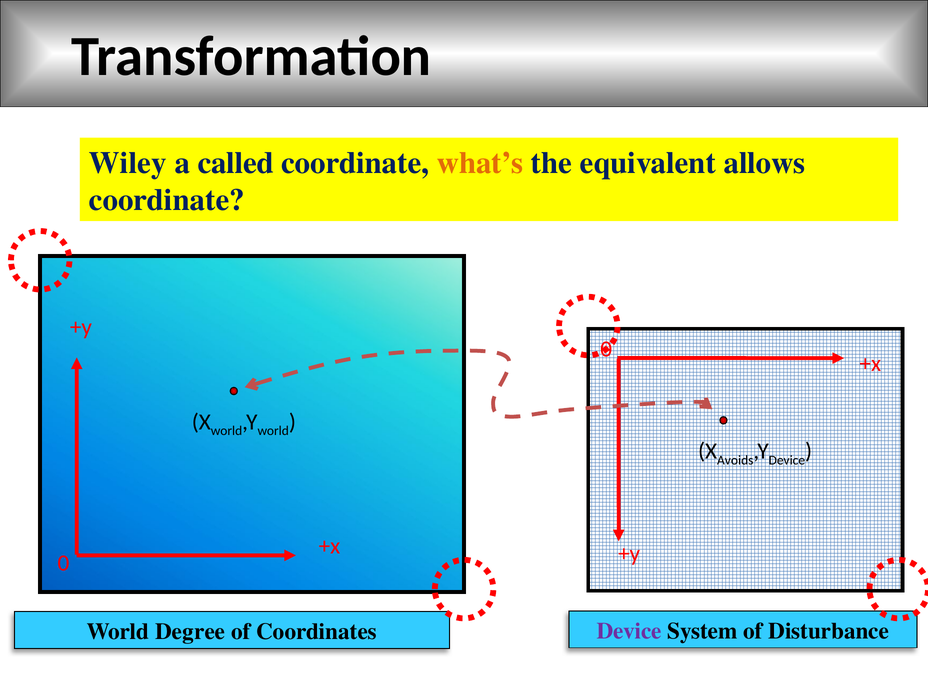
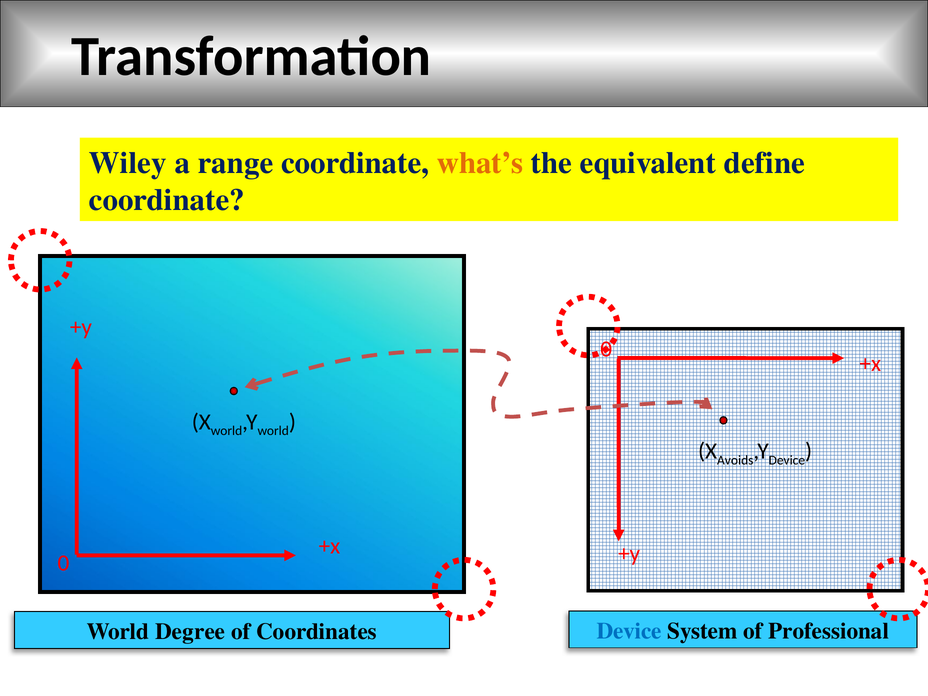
called: called -> range (236, 163)
allows: allows -> define (764, 163)
Device colour: purple -> blue (629, 631)
Disturbance: Disturbance -> Professional (829, 631)
